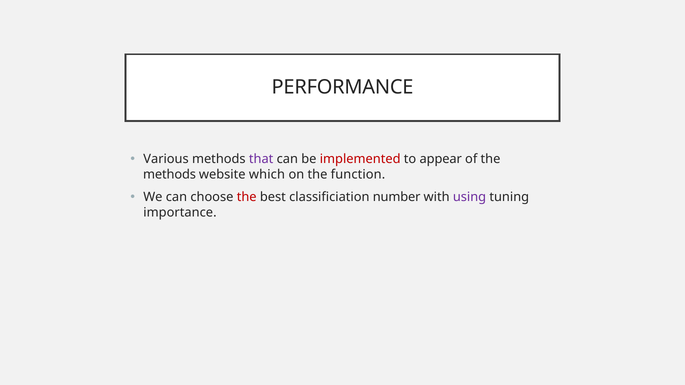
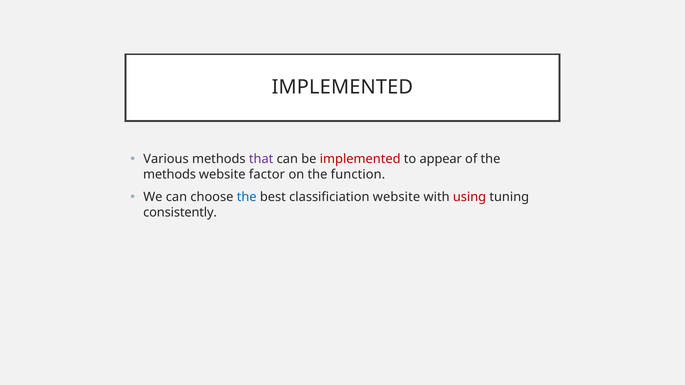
PERFORMANCE: PERFORMANCE -> IMPLEMENTED (342, 87)
which: which -> factor (267, 175)
the colour: red -> blue (247, 197)
classificiation number: number -> website (396, 197)
using colour: purple -> red (469, 197)
importance: importance -> consistently (180, 213)
